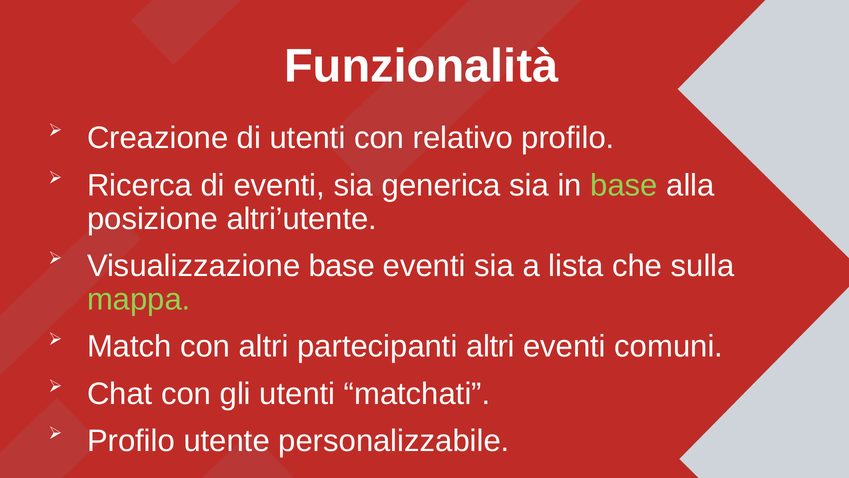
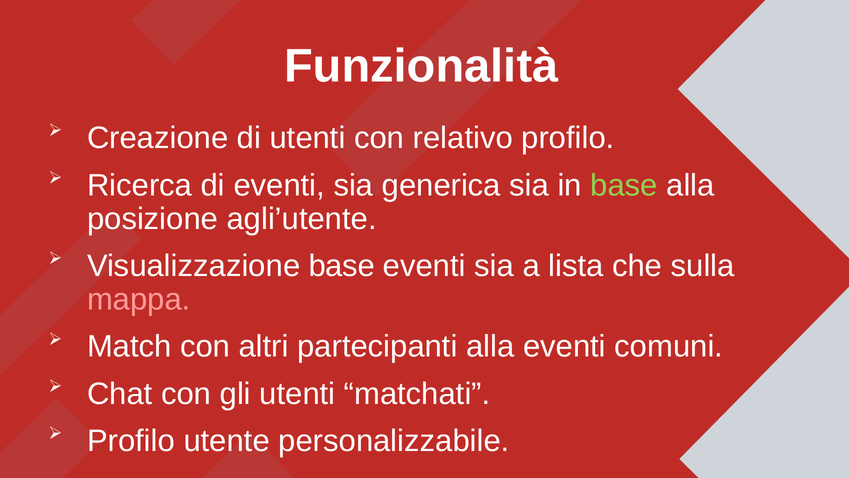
altri’utente: altri’utente -> agli’utente (302, 219)
mappa colour: light green -> pink (139, 299)
partecipanti altri: altri -> alla (490, 346)
